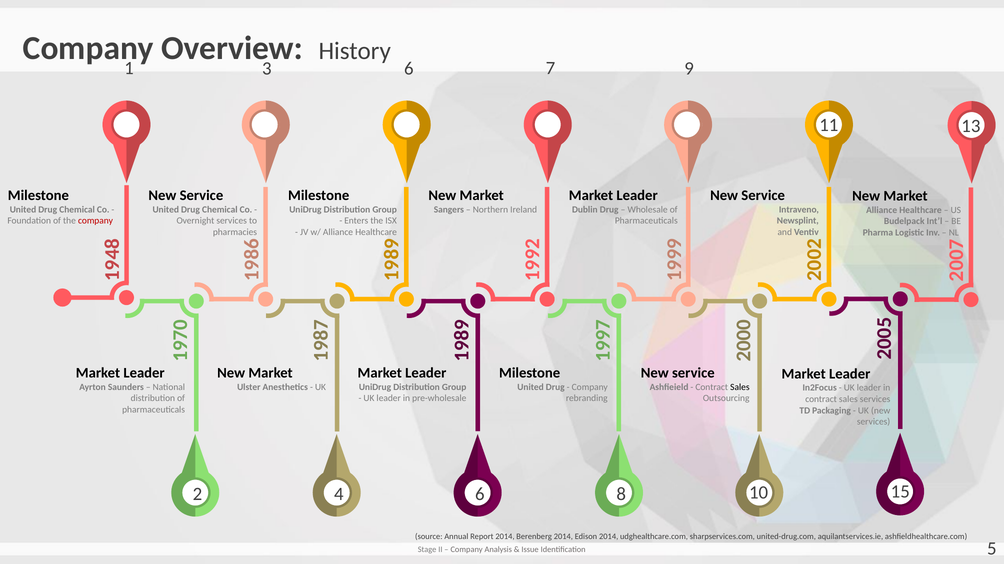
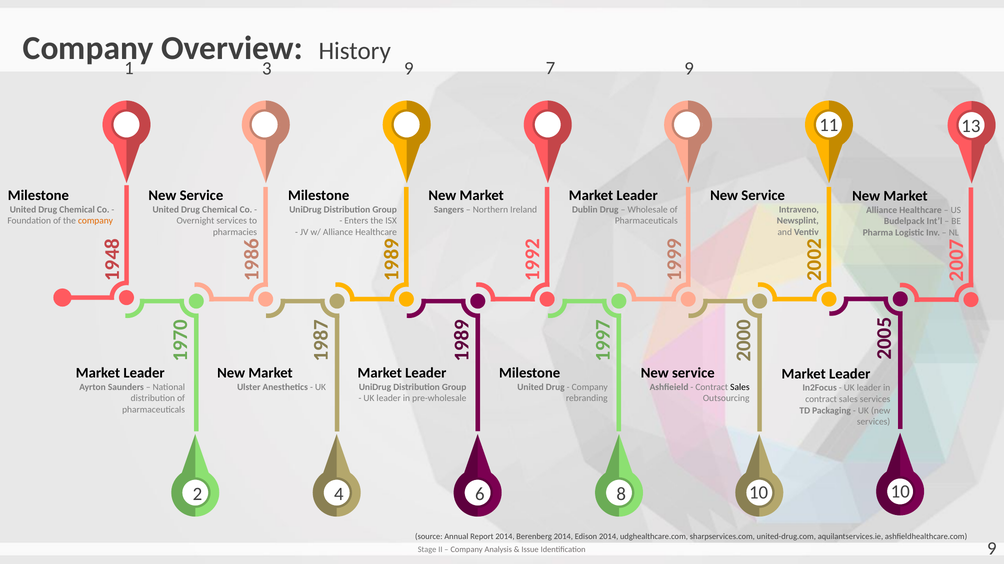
6: 6 -> 9 (409, 68)
company colour: red -> orange (95, 221)
10 15: 15 -> 10 (900, 492)
5: 5 -> 9 (992, 549)
